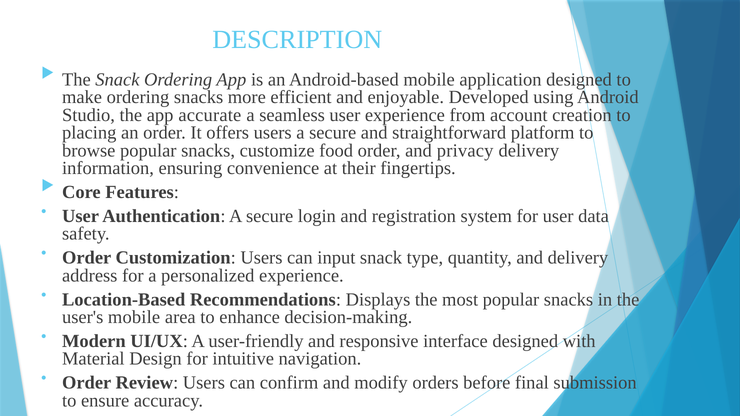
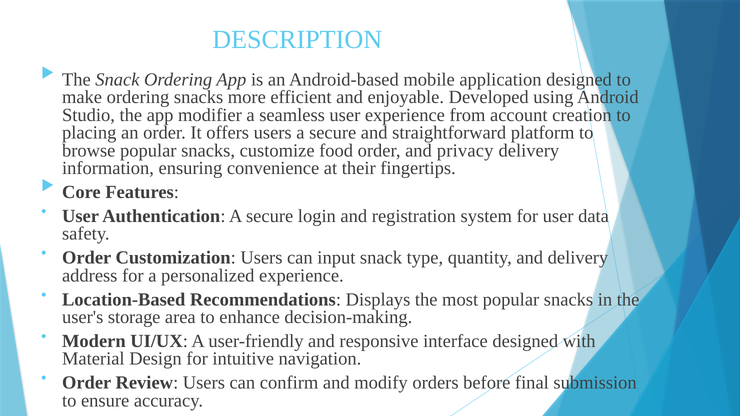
accurate: accurate -> modifier (210, 115)
user's mobile: mobile -> storage (134, 317)
